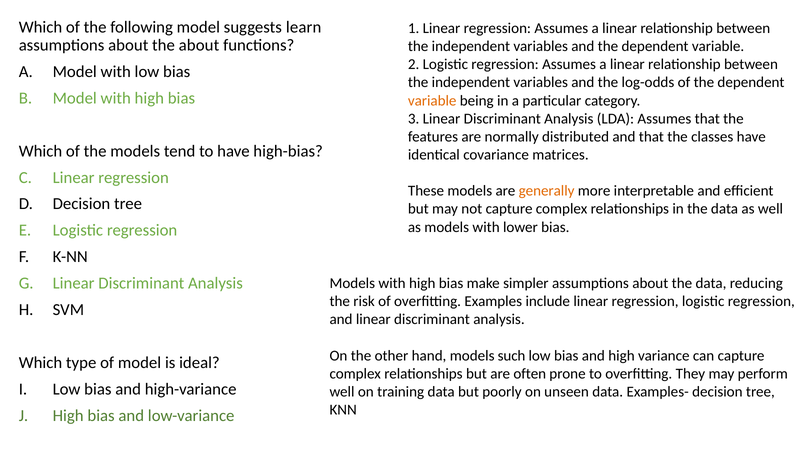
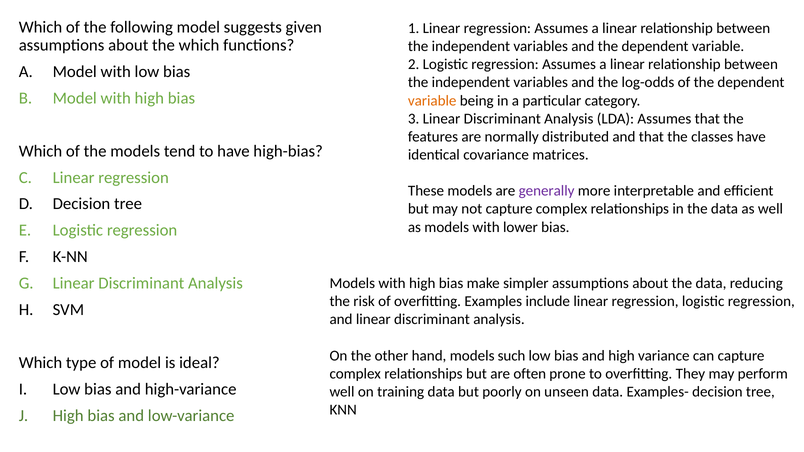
learn: learn -> given (304, 27)
the about: about -> which (199, 45)
generally colour: orange -> purple (547, 191)
